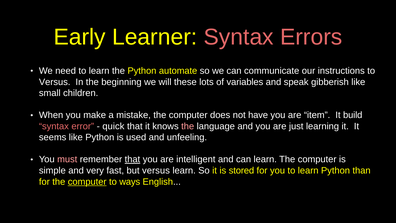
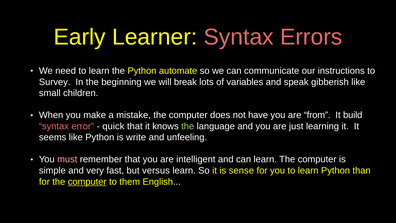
Versus: Versus -> Survey (55, 82)
these: these -> break (185, 82)
item: item -> from (317, 115)
the colour: pink -> light green (188, 126)
used: used -> write (136, 137)
that underline: present -> none (132, 159)
stored: stored -> sense (241, 170)
ways: ways -> them (130, 181)
